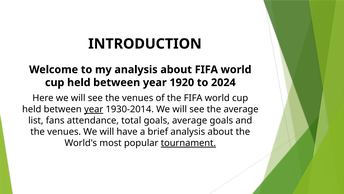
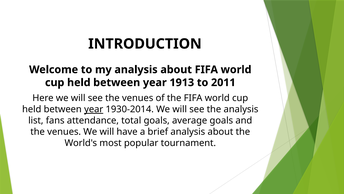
1920: 1920 -> 1913 (182, 82)
2024: 2024 -> 2011 (223, 82)
the average: average -> analysis (241, 109)
tournament underline: present -> none (188, 143)
